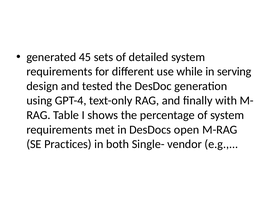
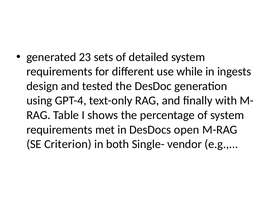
45: 45 -> 23 (85, 57)
serving: serving -> ingests (234, 71)
Practices: Practices -> Criterion (68, 144)
